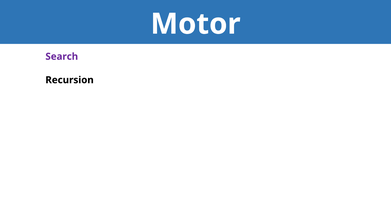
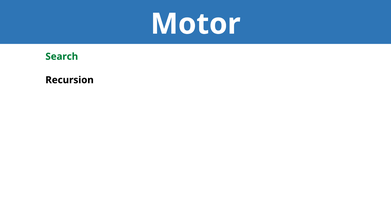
Search colour: purple -> green (62, 57)
